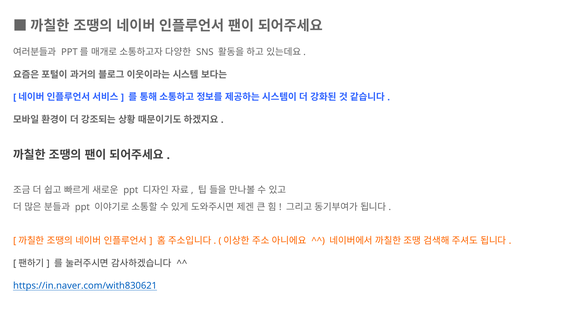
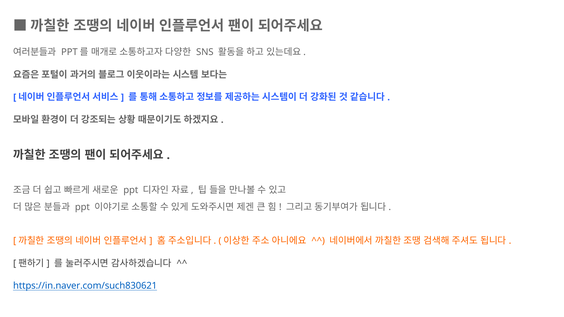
https://in.naver.com/with830621: https://in.naver.com/with830621 -> https://in.naver.com/such830621 (85, 286)
